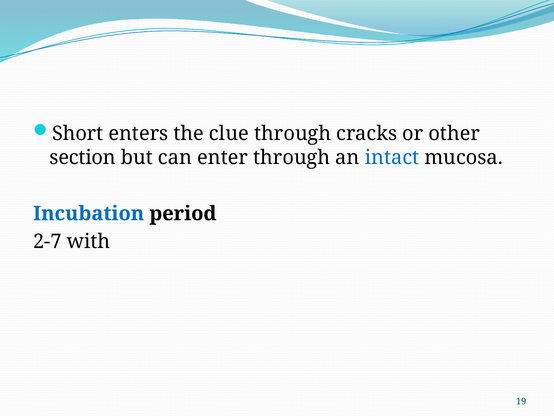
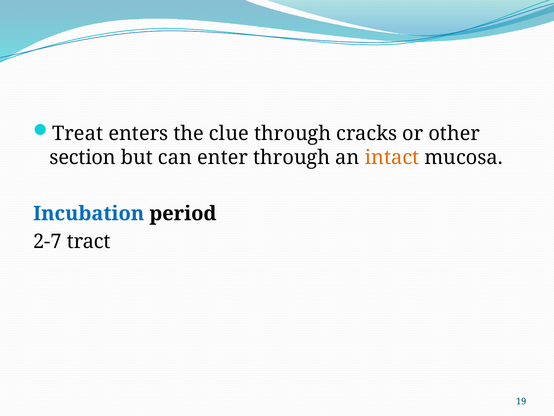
Short: Short -> Treat (78, 133)
intact colour: blue -> orange (392, 157)
with: with -> tract (89, 241)
